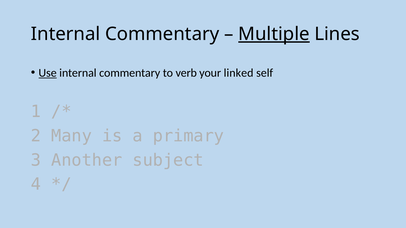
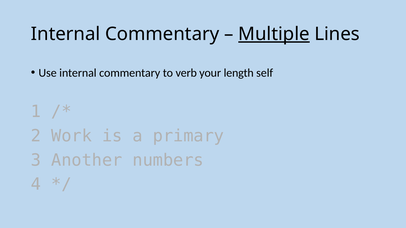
Use underline: present -> none (48, 73)
linked: linked -> length (239, 73)
Many: Many -> Work (72, 136)
subject: subject -> numbers (168, 160)
